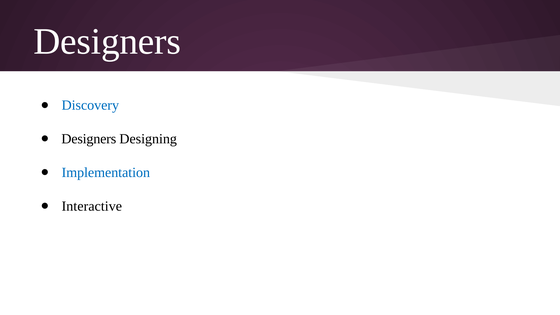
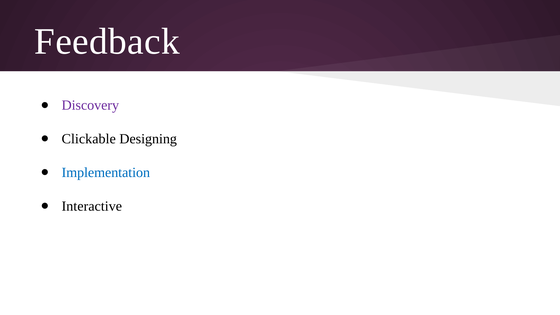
Designers: Designers -> Feedback (107, 41)
Discovery colour: blue -> purple (90, 105)
Designers: Designers -> Clickable (89, 139)
